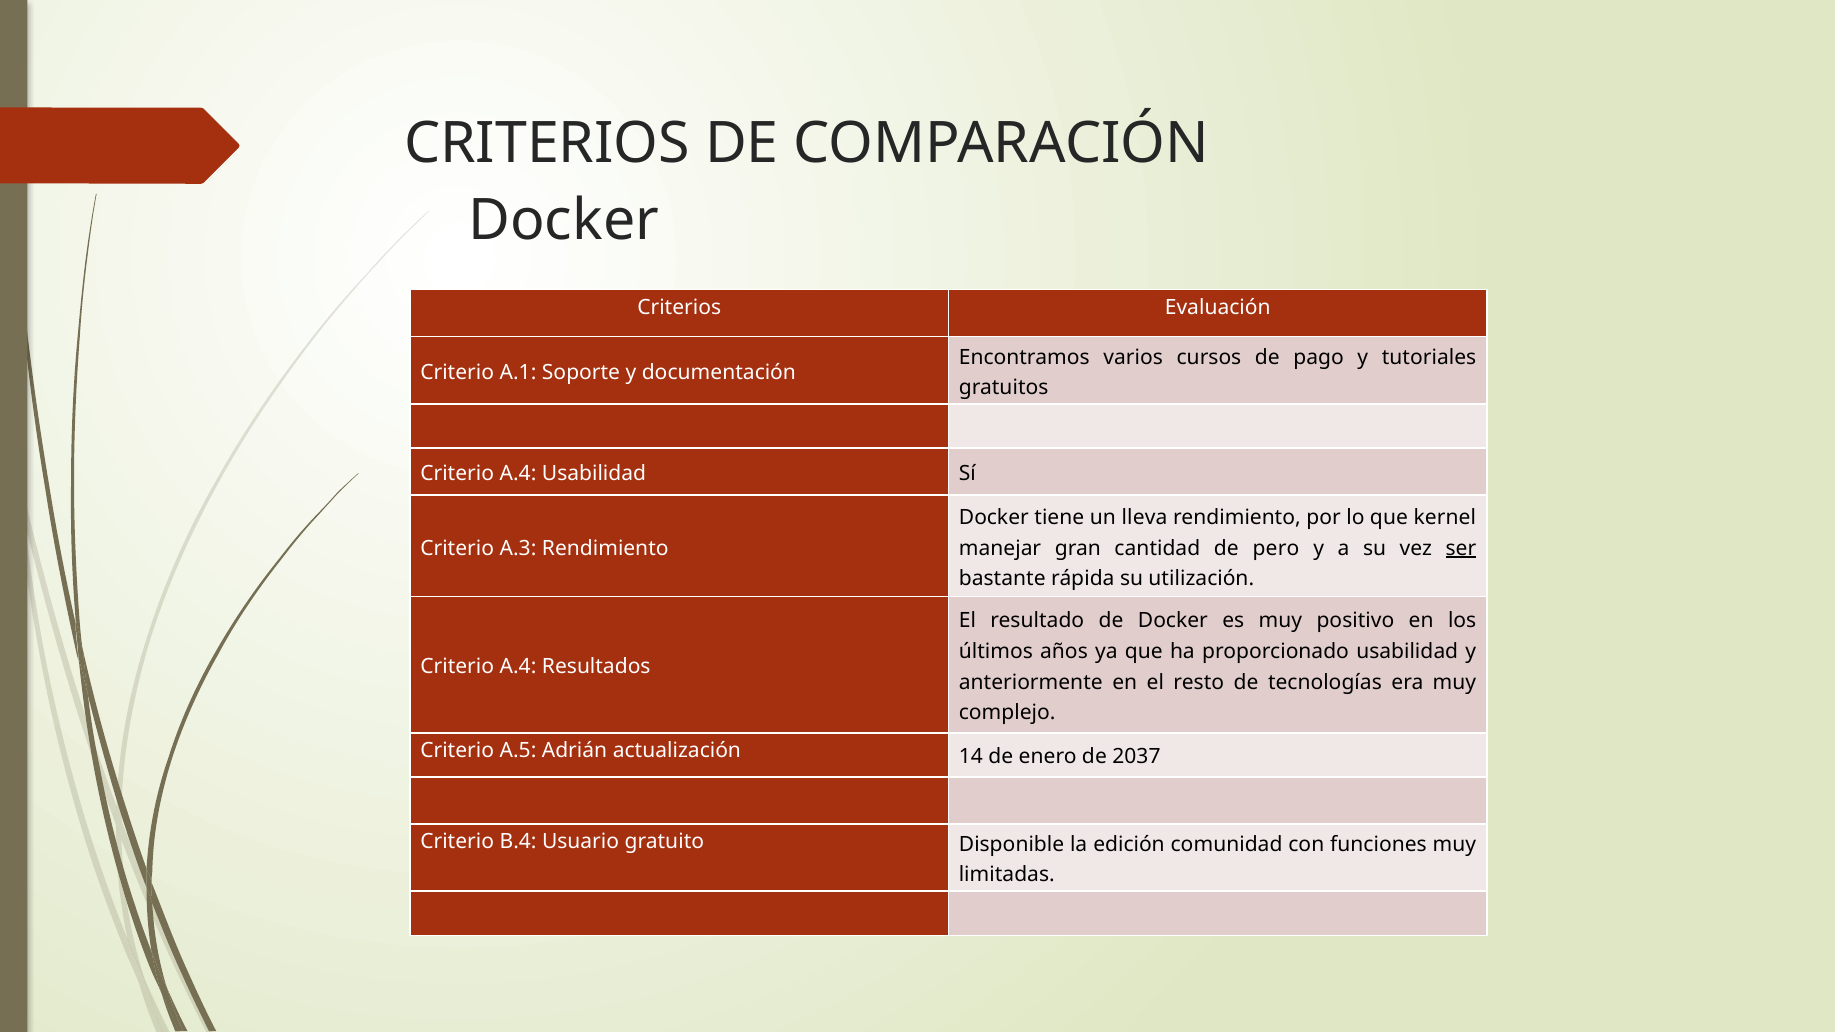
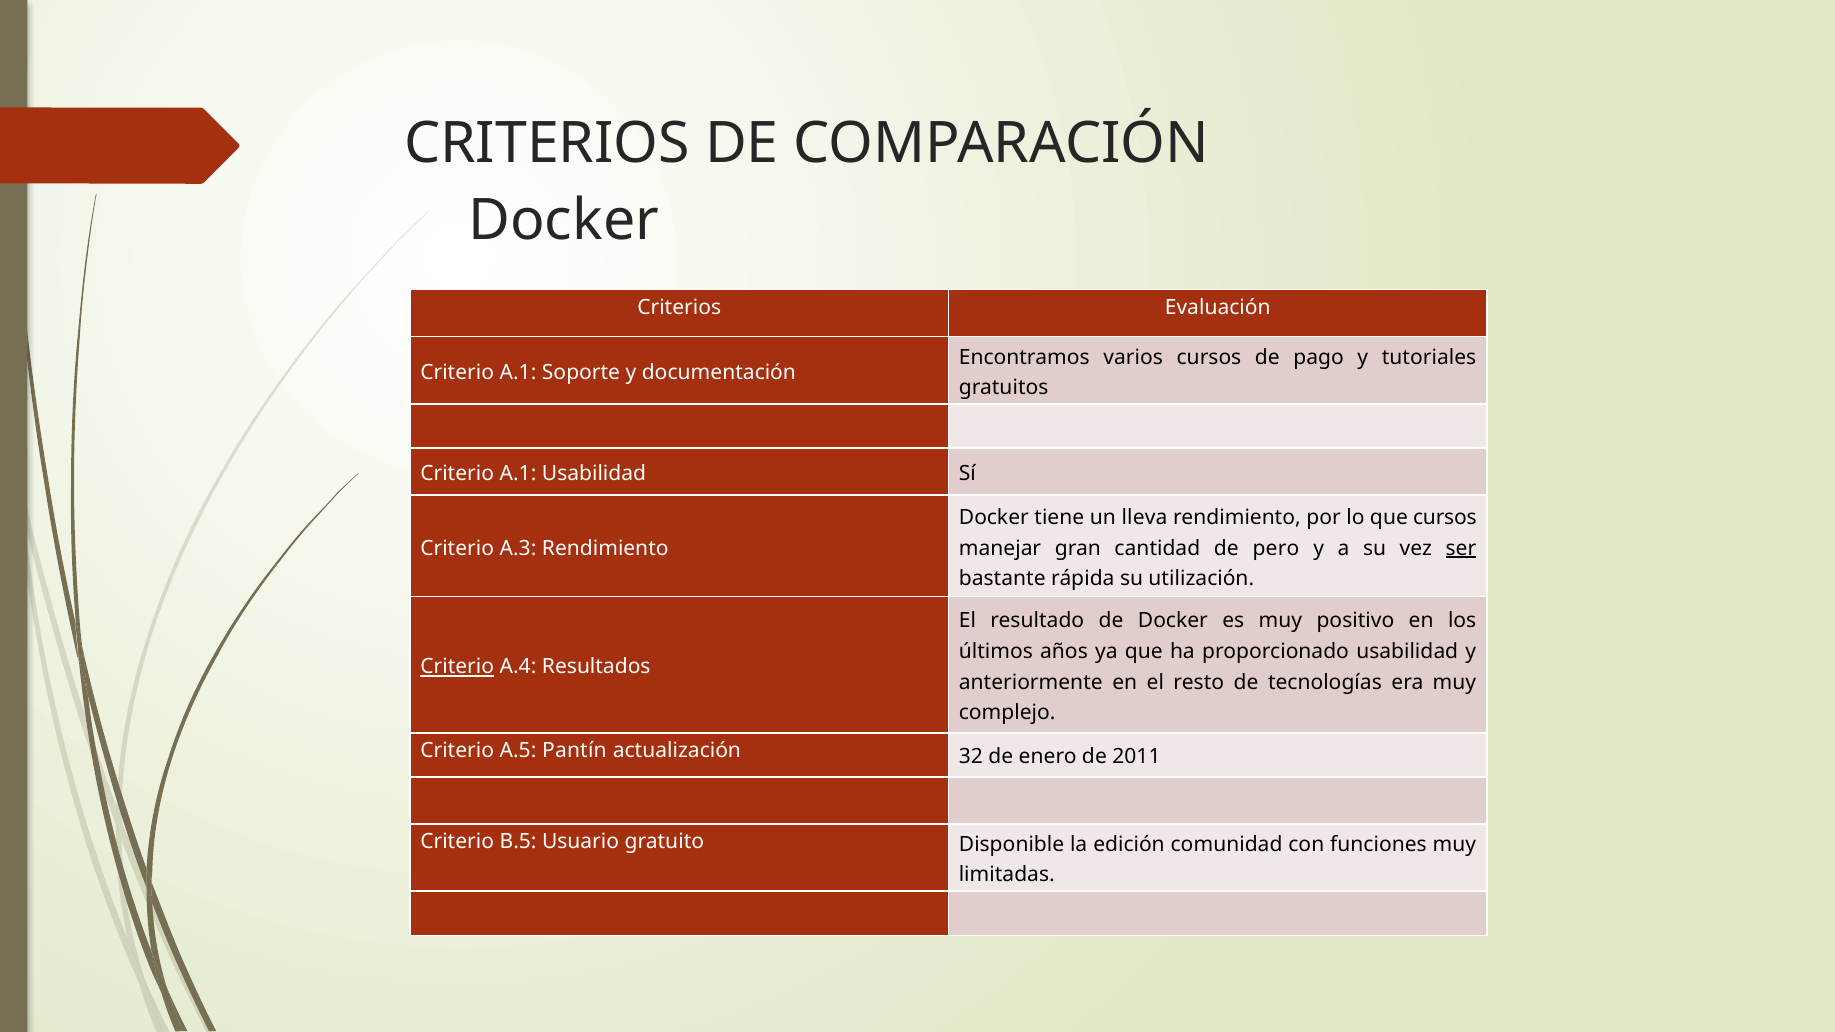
A.4: A.4 -> A.1 (518, 474)
que kernel: kernel -> cursos (1445, 517)
Criterio underline: none -> present (457, 667)
Adrián: Adrián -> Pantín (574, 750)
14: 14 -> 32 (971, 757)
2037: 2037 -> 2011 (1136, 757)
B.4: B.4 -> B.5 (518, 842)
